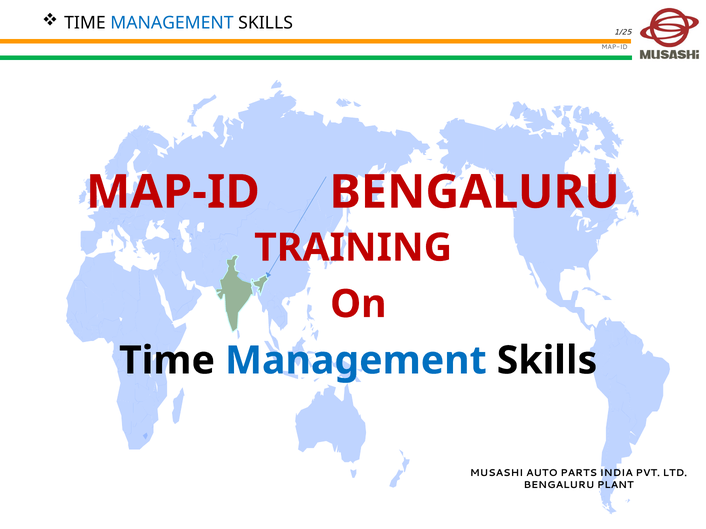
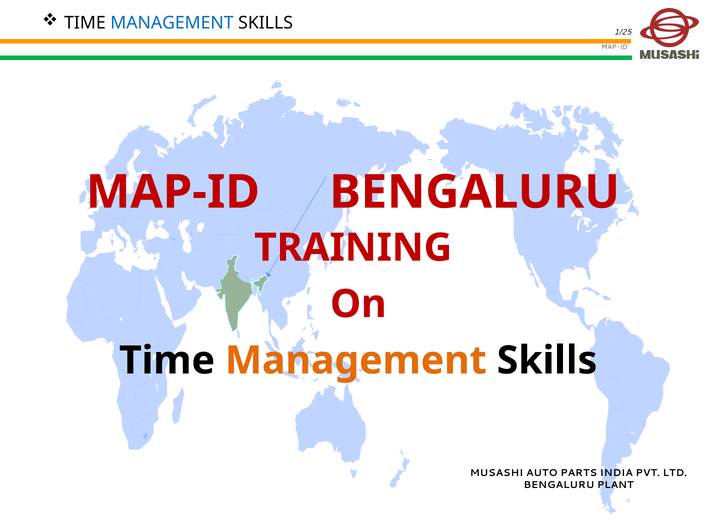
Management colour: blue -> orange (356, 361)
